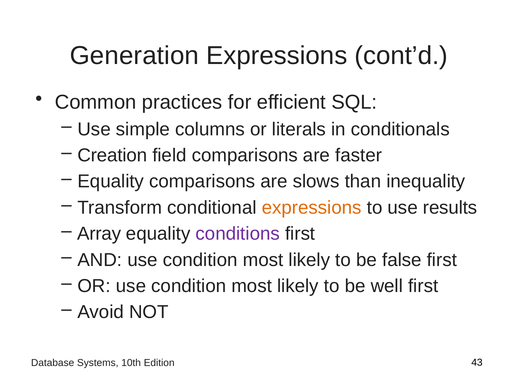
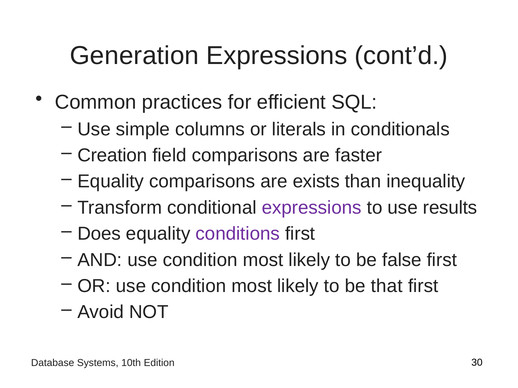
slows: slows -> exists (316, 182)
expressions colour: orange -> purple (312, 208)
Array: Array -> Does (99, 234)
well: well -> that (387, 286)
43: 43 -> 30 (477, 363)
